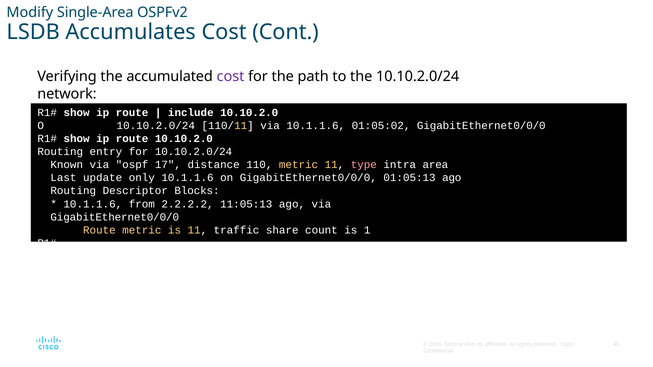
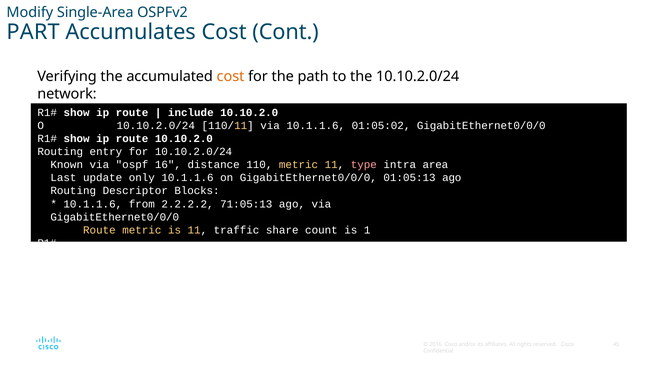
LSDB: LSDB -> PART (33, 32)
cost colour: purple -> orange (231, 77)
17: 17 -> 16 (168, 165)
11:05:13: 11:05:13 -> 71:05:13 (246, 204)
